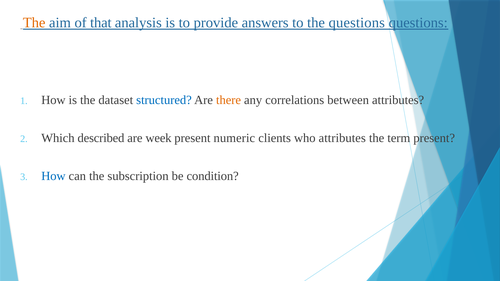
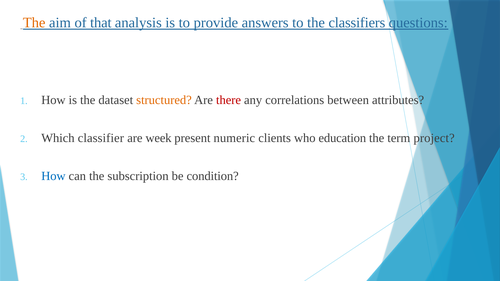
the questions: questions -> classifiers (357, 23)
structured colour: blue -> orange (164, 100)
there colour: orange -> red (229, 100)
described: described -> classifier (101, 138)
who attributes: attributes -> education (342, 138)
term present: present -> project (434, 138)
